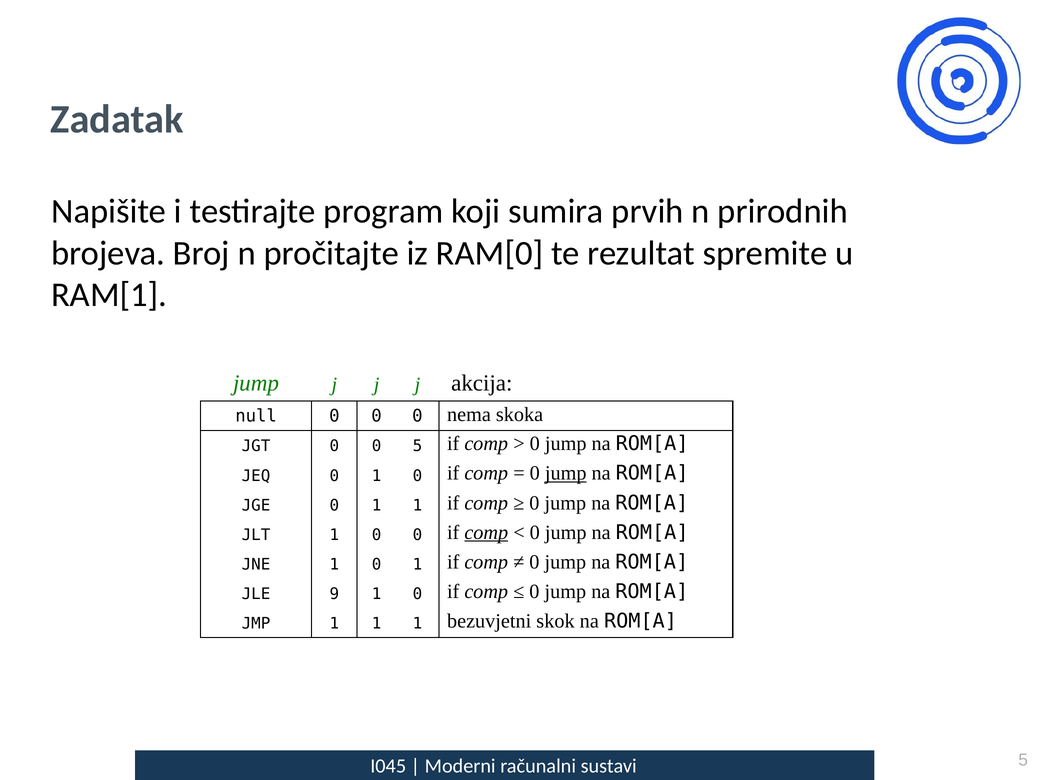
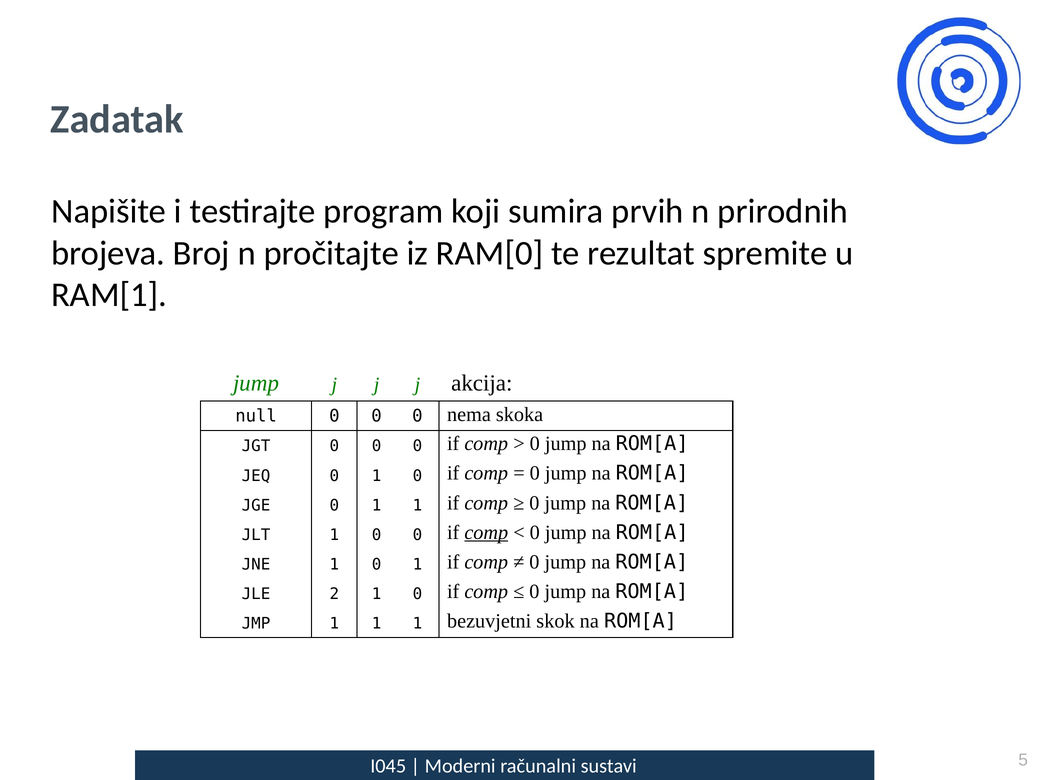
JGT 0 0 5: 5 -> 0 (417, 446)
jump underline: present -> none (566, 473)
9: 9 -> 2 (334, 594)
